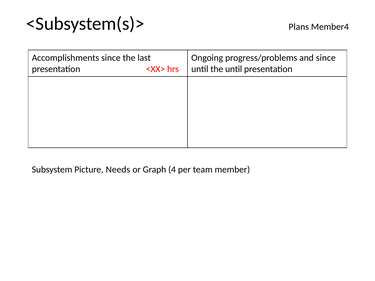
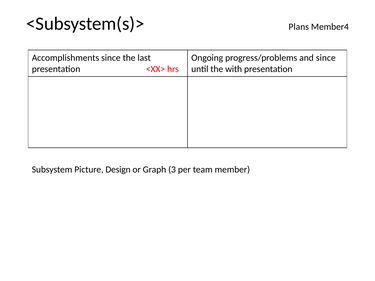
the until: until -> with (234, 69)
Needs: Needs -> Design (118, 170)
4: 4 -> 3 (172, 170)
